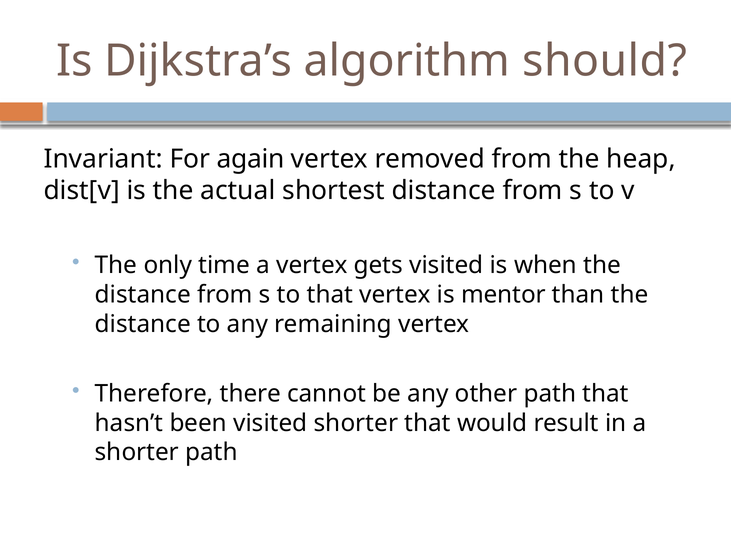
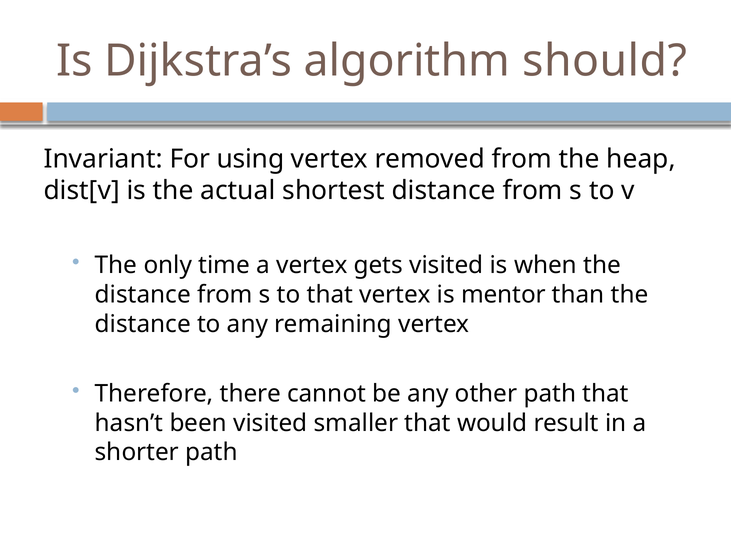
again: again -> using (251, 159)
visited shorter: shorter -> smaller (356, 422)
